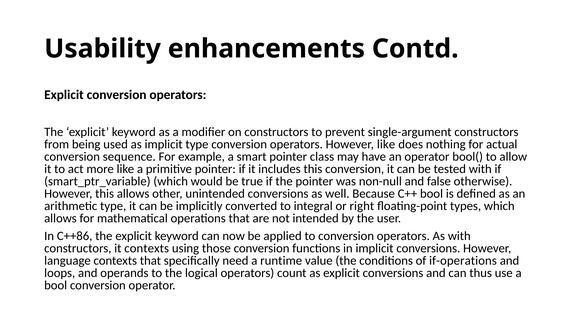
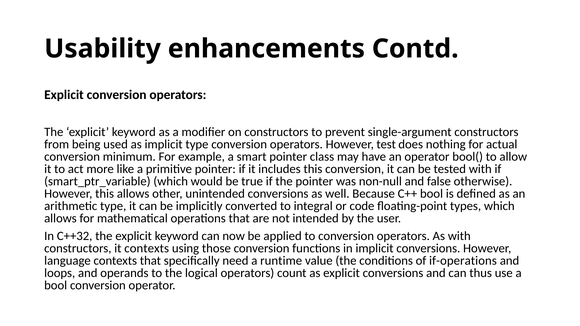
However like: like -> test (386, 144)
sequence: sequence -> minimum (129, 157)
right: right -> code (362, 206)
C++86: C++86 -> C++32 (75, 236)
